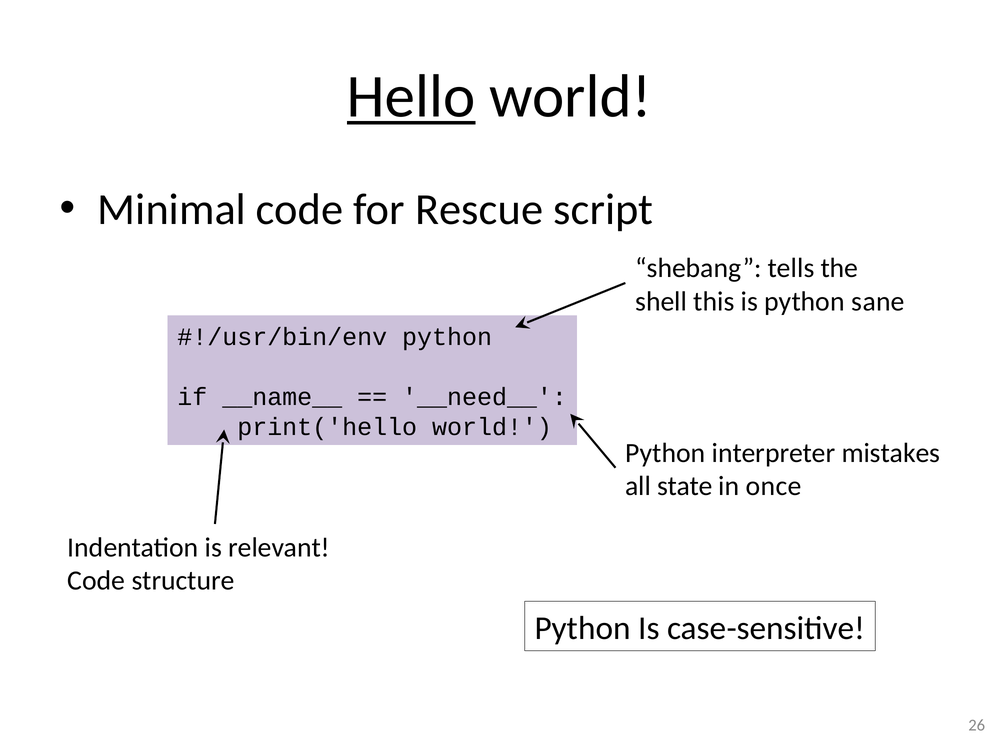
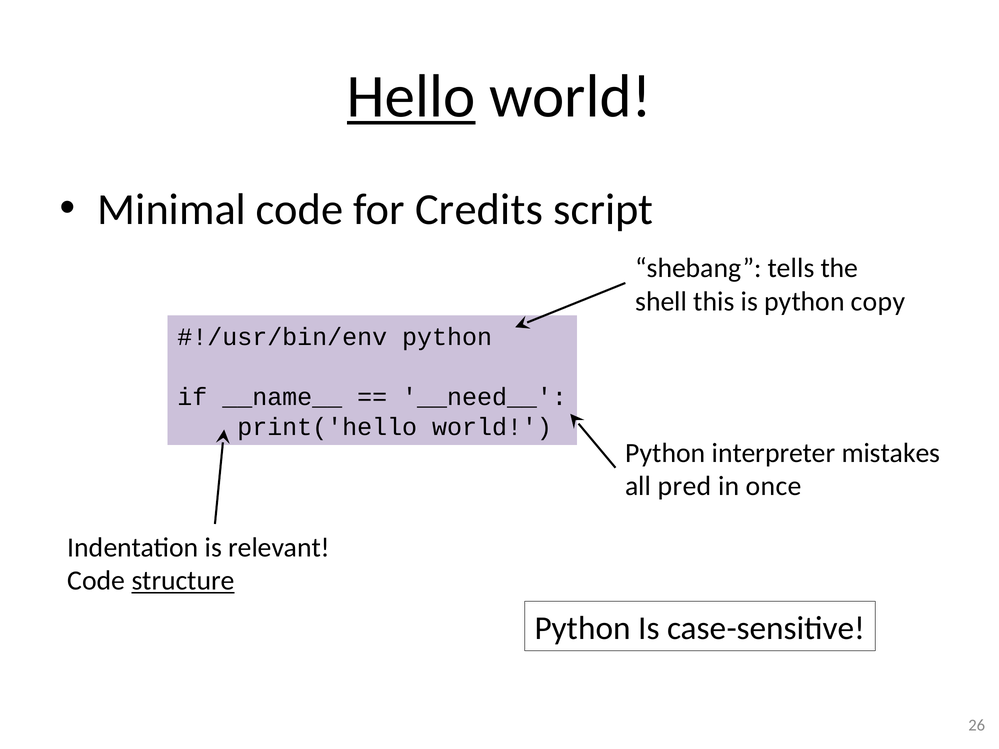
Rescue: Rescue -> Credits (479, 210)
sane: sane -> copy (878, 302)
state: state -> pred (685, 486)
structure underline: none -> present (183, 581)
